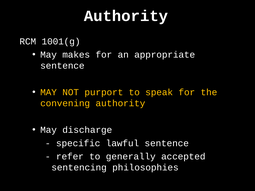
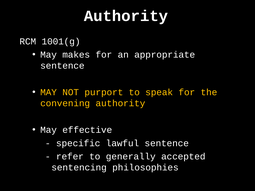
discharge: discharge -> effective (87, 130)
